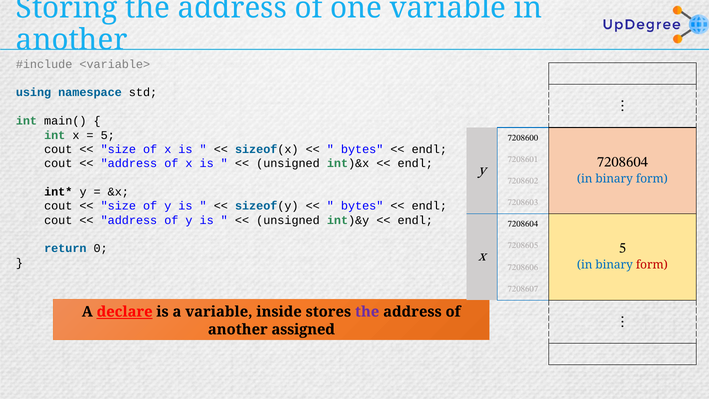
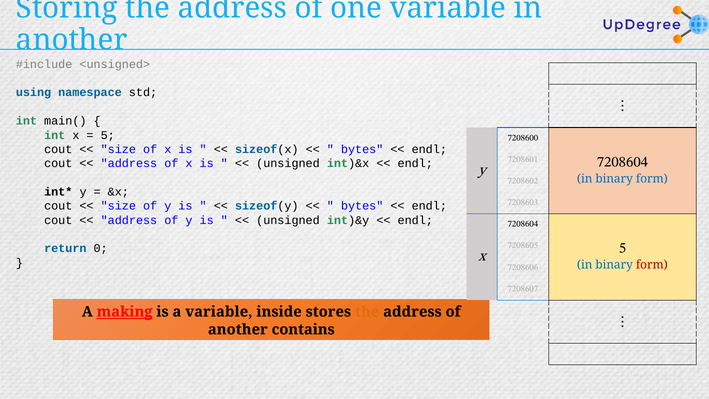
<variable>: <variable> -> <unsigned> (115, 64)
declare: declare -> making (125, 312)
the colour: purple -> orange (367, 312)
assigned: assigned -> contains (303, 329)
